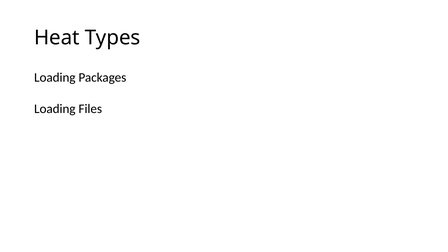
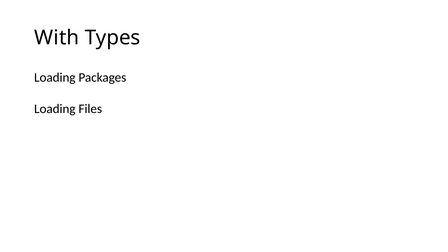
Heat: Heat -> With (57, 38)
